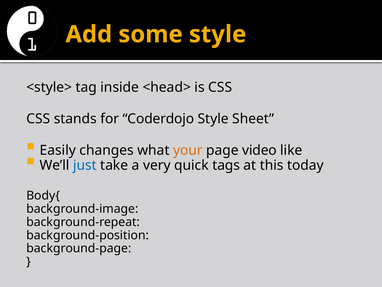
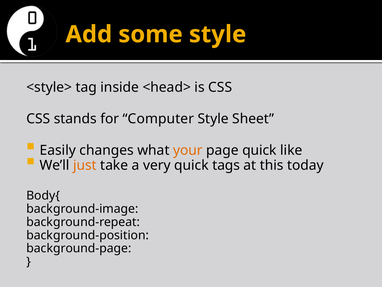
Coderdojo: Coderdojo -> Computer (158, 119)
page video: video -> quick (259, 150)
just colour: blue -> orange (85, 165)
